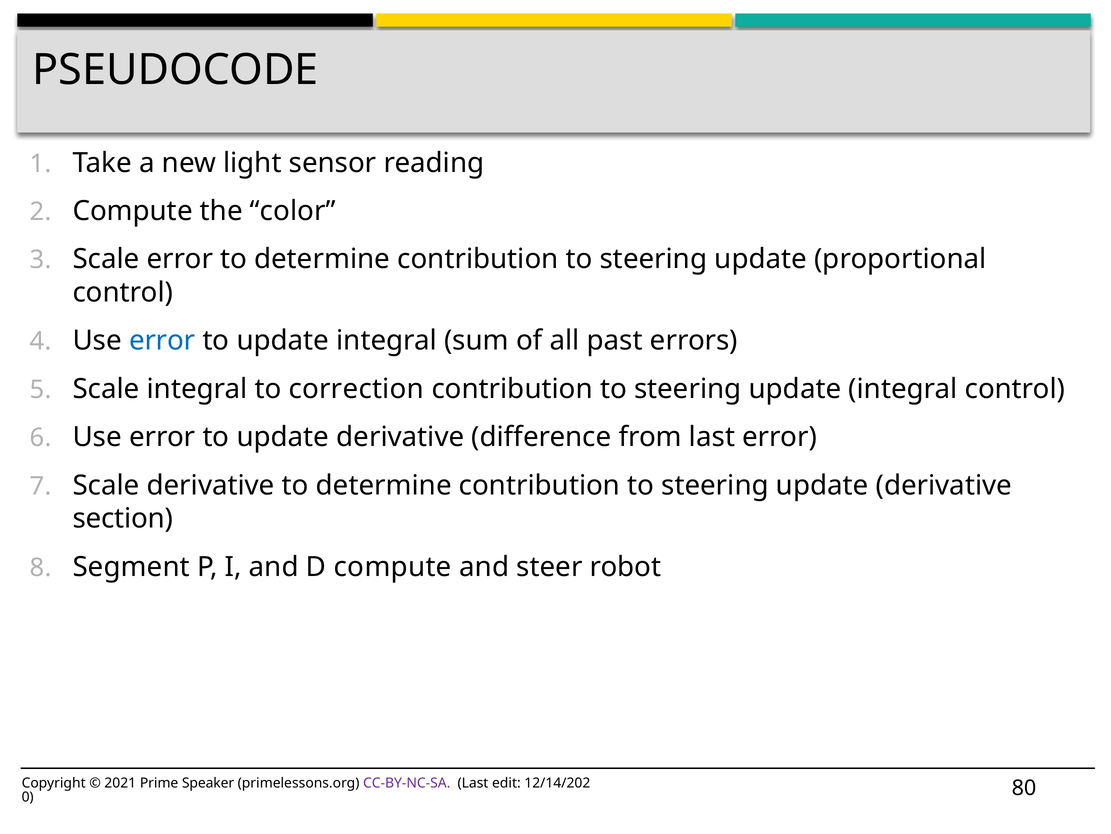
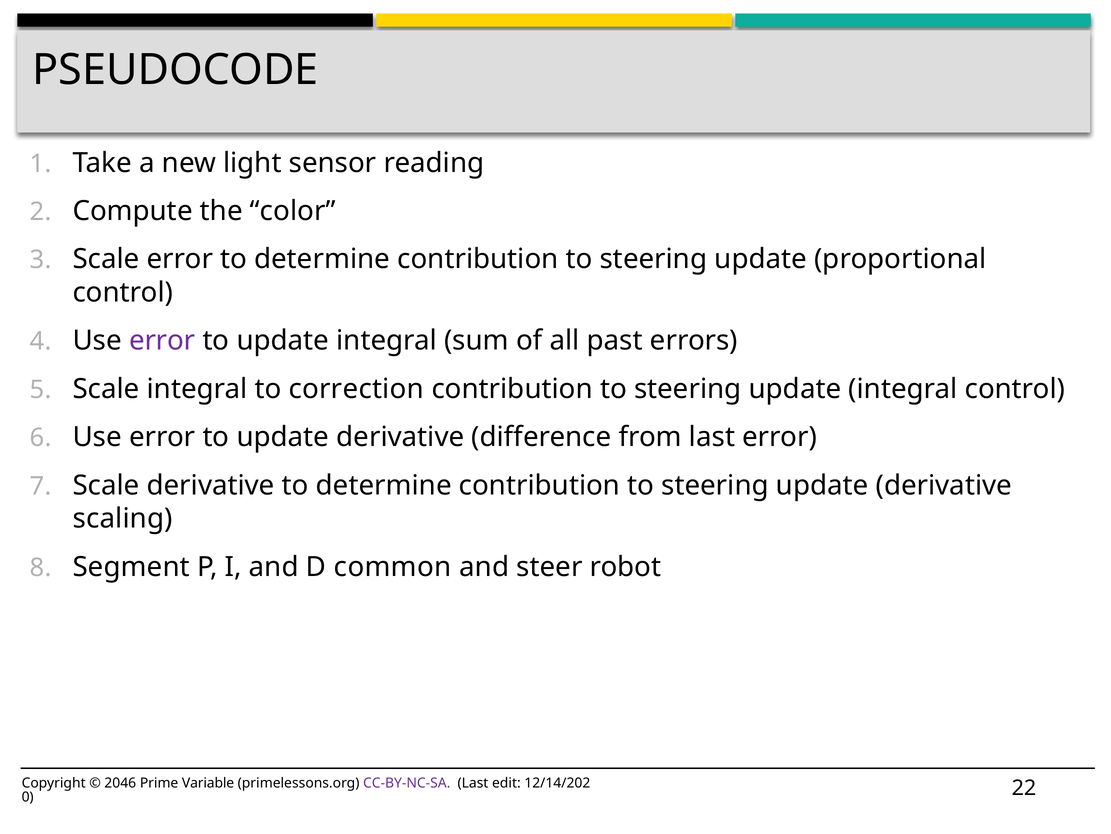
error colour: blue -> purple (162, 340)
section: section -> scaling (123, 518)
D compute: compute -> common (393, 566)
2021: 2021 -> 2046 (120, 783)
Speaker: Speaker -> Variable (208, 783)
80: 80 -> 22 (1024, 787)
